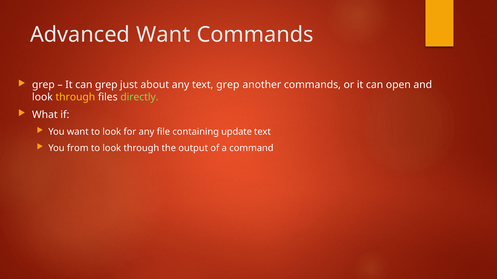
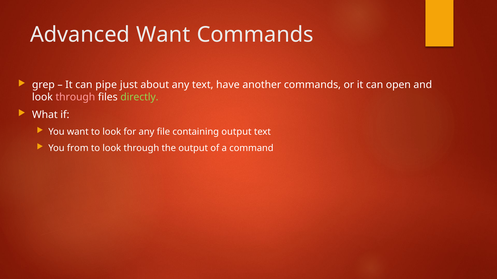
can grep: grep -> pipe (106, 85)
text grep: grep -> have (228, 85)
through colour: yellow -> pink (75, 97)
containing update: update -> output (236, 132)
